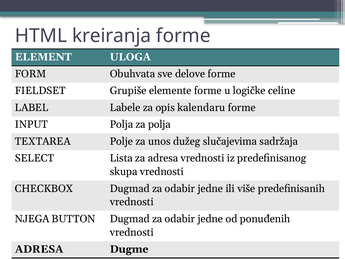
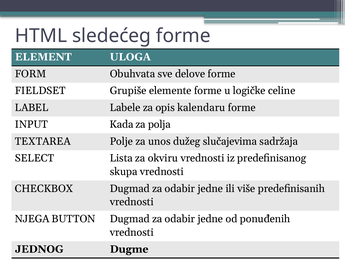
kreiranja: kreiranja -> sledećeg (112, 36)
INPUT Polja: Polja -> Kada (122, 124)
za adresa: adresa -> okviru (163, 158)
ADRESA: ADRESA -> JEDNOG (39, 249)
